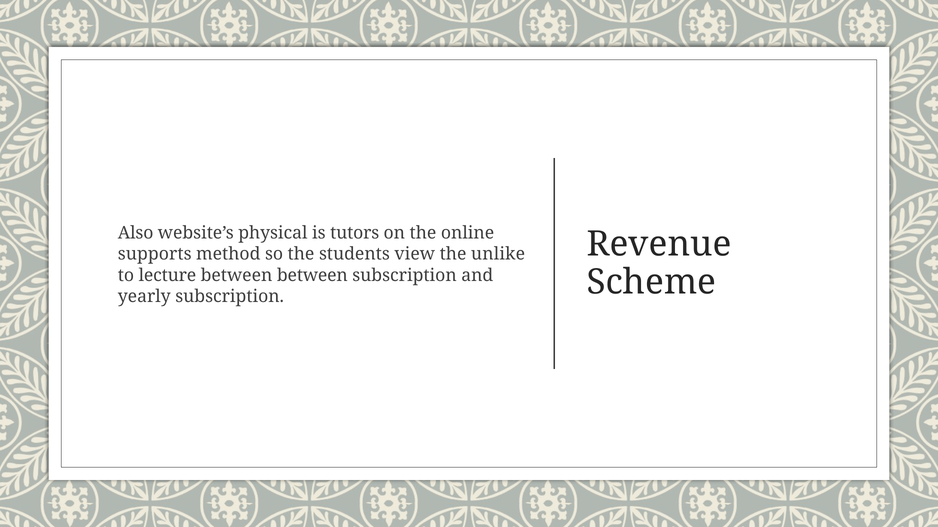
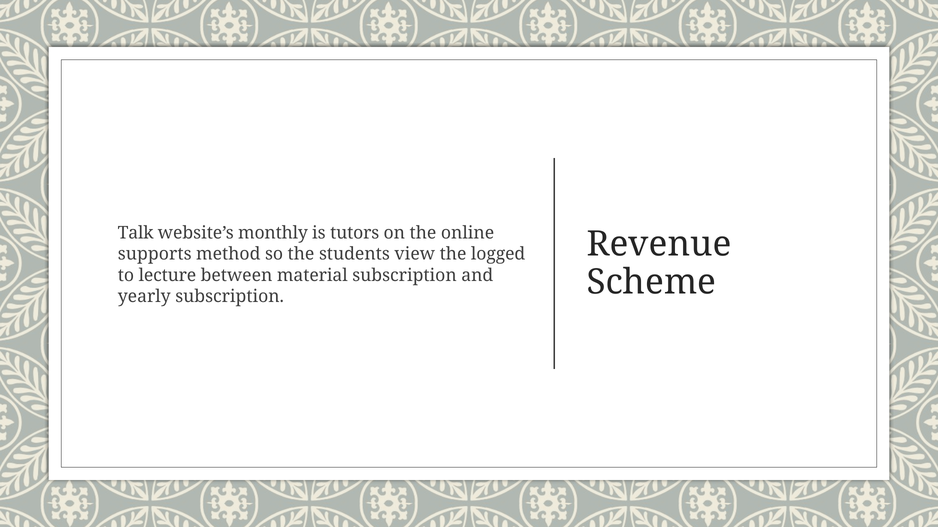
Also: Also -> Talk (136, 233)
physical: physical -> monthly (273, 233)
unlike: unlike -> logged (498, 254)
between between: between -> material (312, 276)
